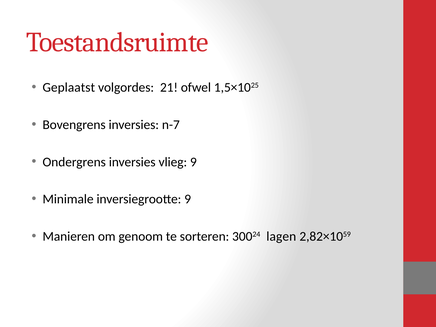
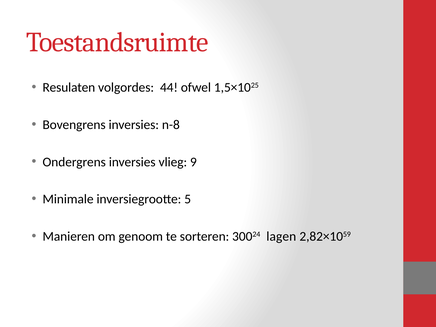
Geplaatst: Geplaatst -> Resulaten (69, 87)
21: 21 -> 44 (169, 87)
n-7: n-7 -> n-8 (171, 125)
inversiegrootte 9: 9 -> 5 (188, 199)
